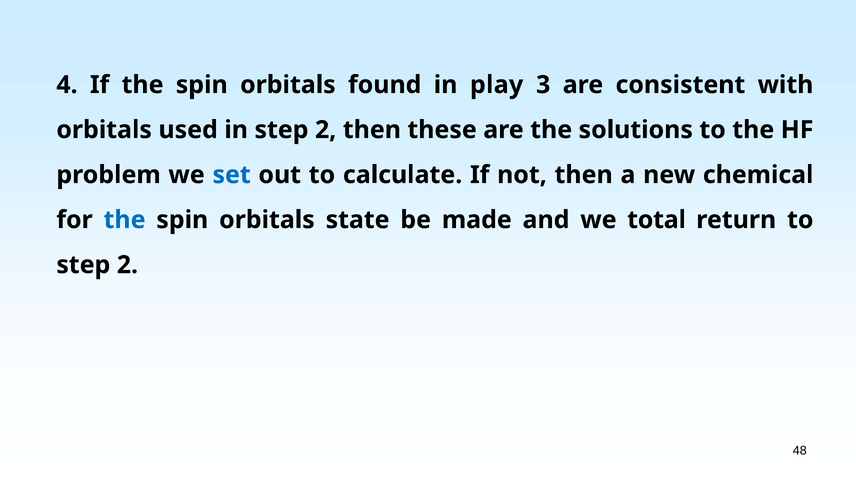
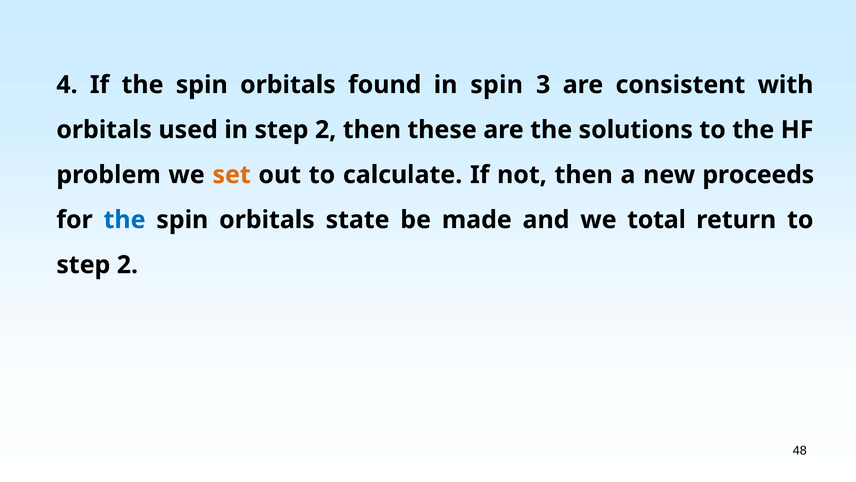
in play: play -> spin (497, 85)
set colour: blue -> orange (232, 175)
chemical: chemical -> proceeds (758, 175)
